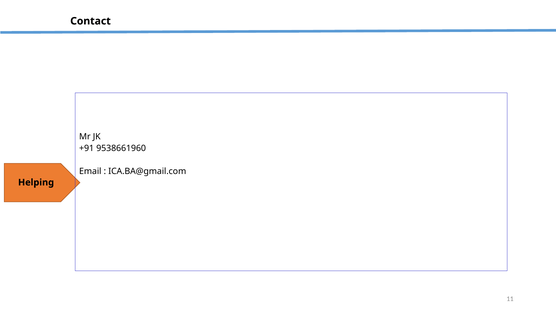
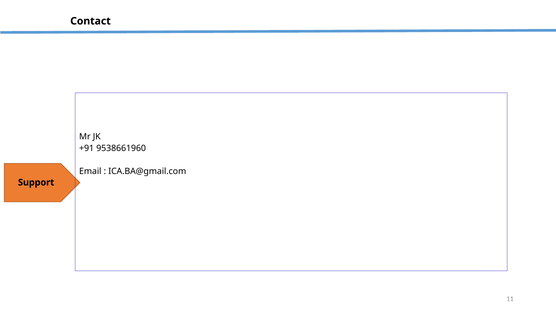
Helping: Helping -> Support (36, 182)
